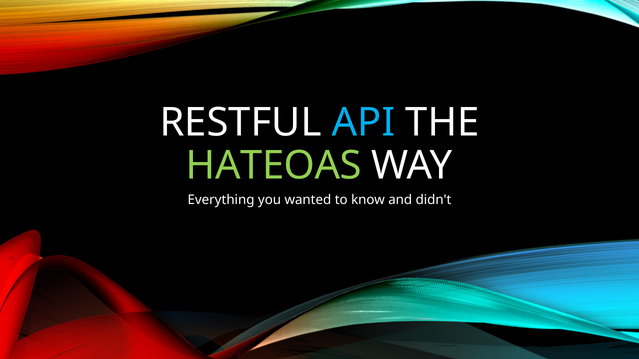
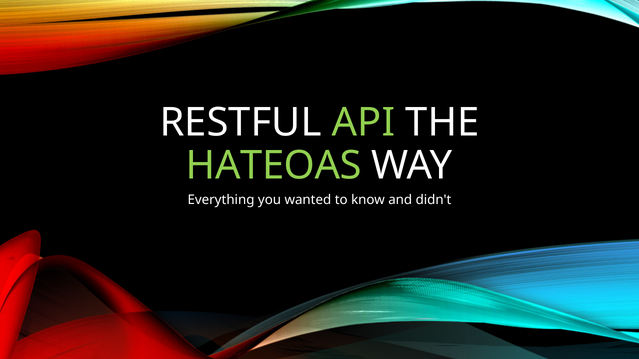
API colour: light blue -> light green (363, 123)
